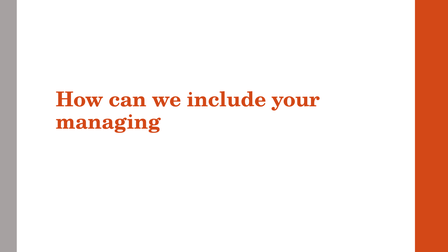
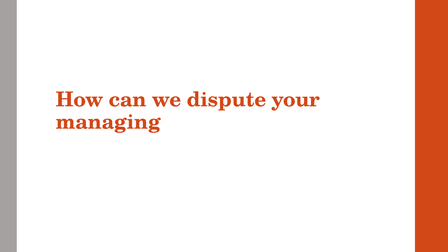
include: include -> dispute (226, 100)
